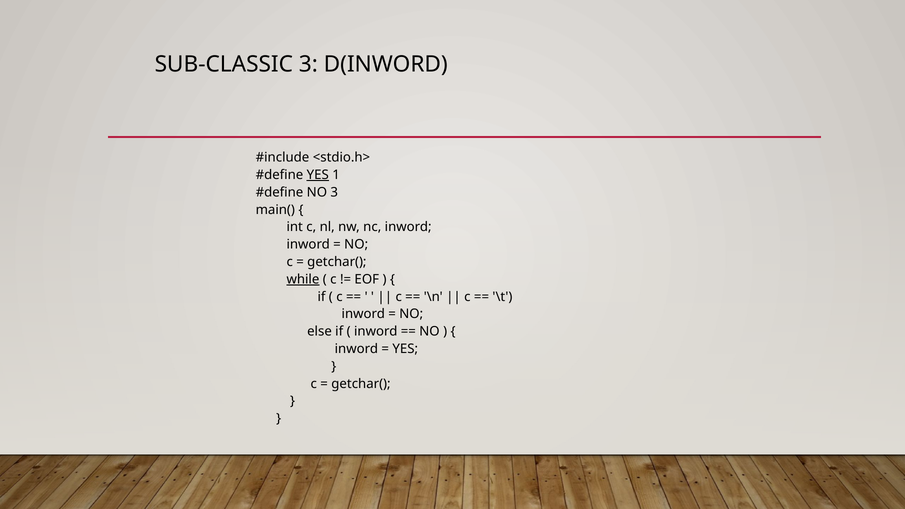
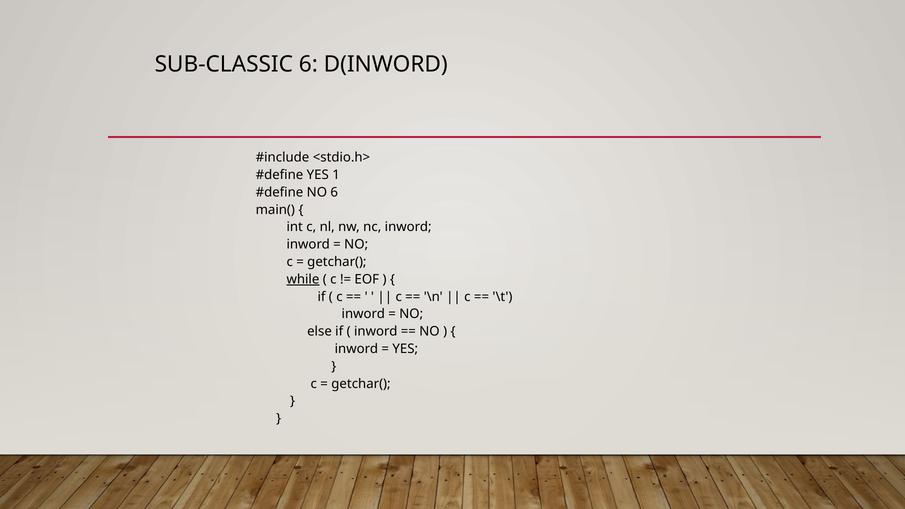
SUB-CLASSIC 3: 3 -> 6 (308, 64)
YES underline: present -> none (318, 175)
NO 3: 3 -> 6 (334, 192)
